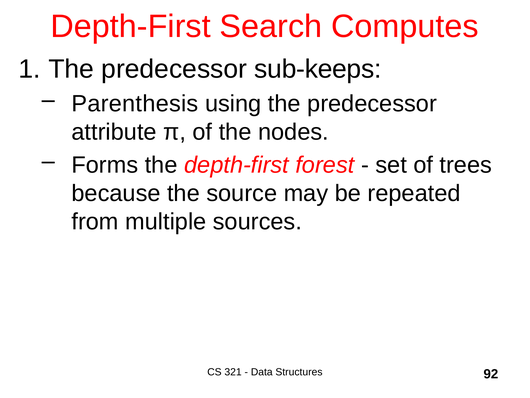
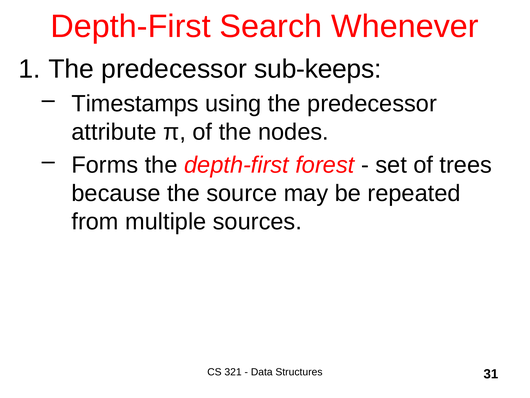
Computes: Computes -> Whenever (405, 27)
Parenthesis: Parenthesis -> Timestamps (135, 104)
92: 92 -> 31 (491, 374)
